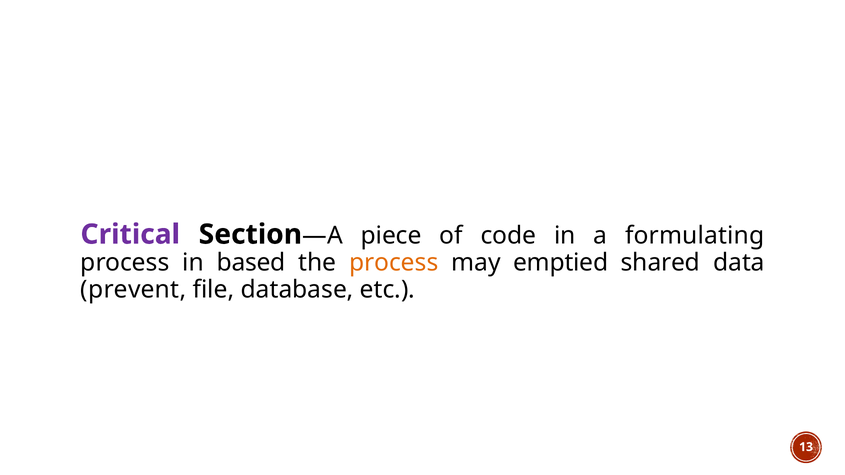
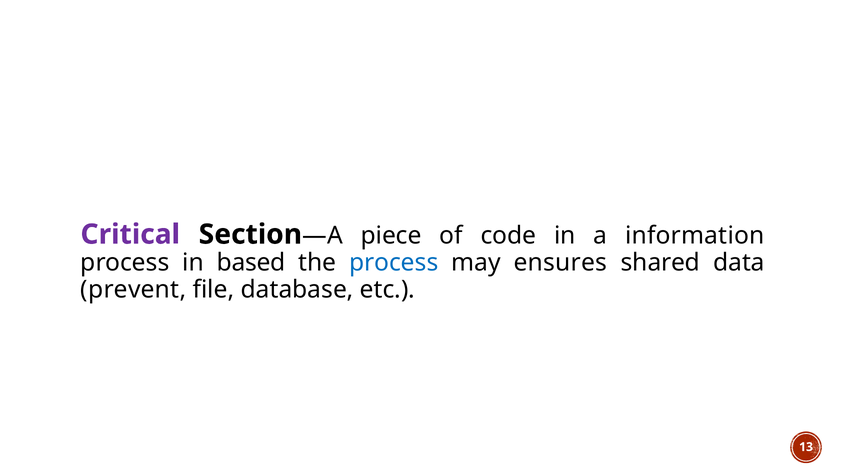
formulating: formulating -> information (695, 236)
process colour: orange -> blue (394, 263)
emptied: emptied -> ensures (560, 263)
